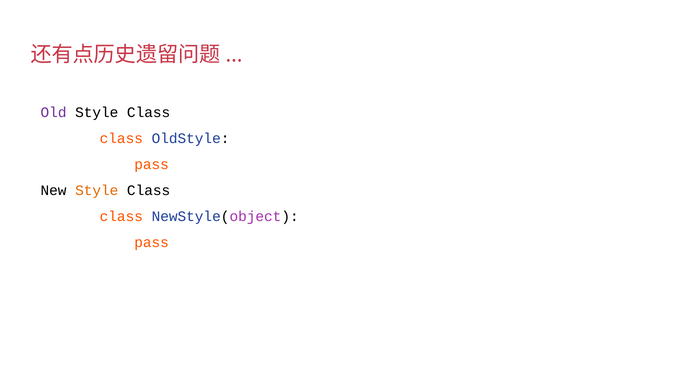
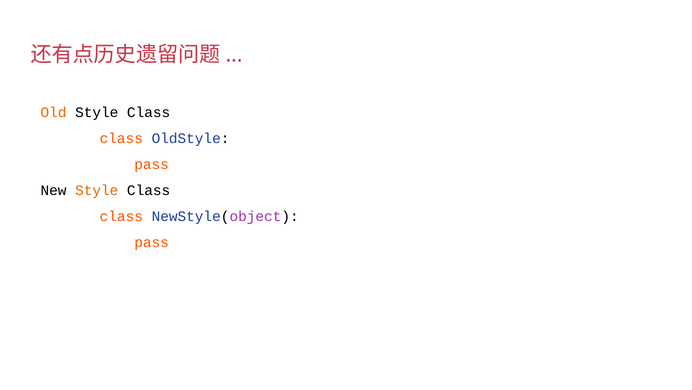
Old colour: purple -> orange (54, 112)
